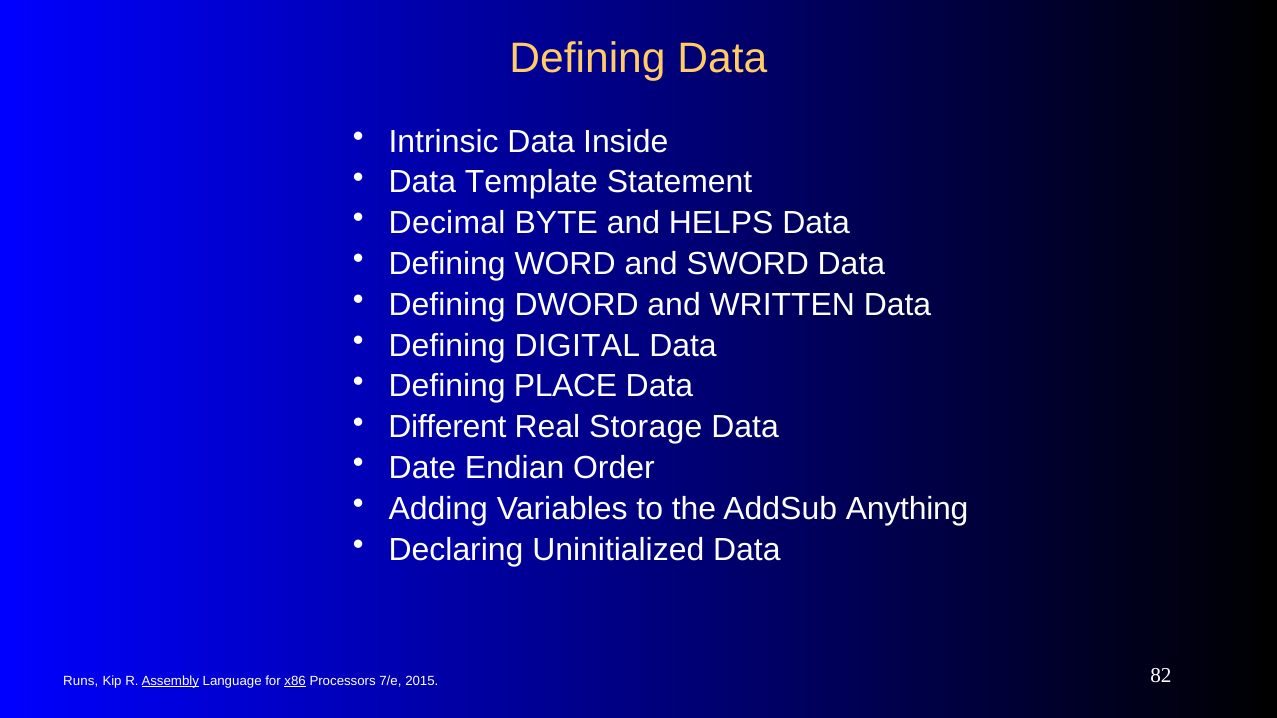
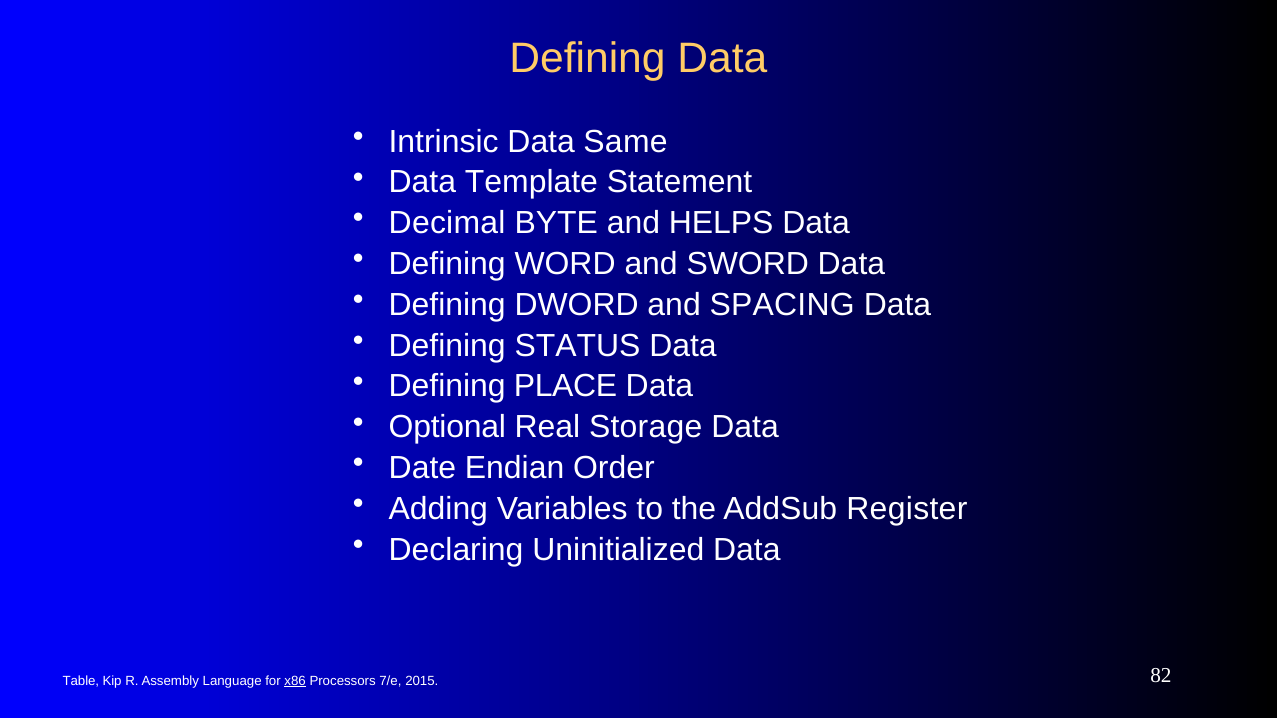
Inside: Inside -> Same (626, 142)
WRITTEN: WRITTEN -> SPACING (782, 305)
DIGITAL: DIGITAL -> STATUS (577, 346)
Different: Different -> Optional (447, 427)
Anything: Anything -> Register (907, 509)
Runs: Runs -> Table (81, 681)
Assembly underline: present -> none (170, 681)
